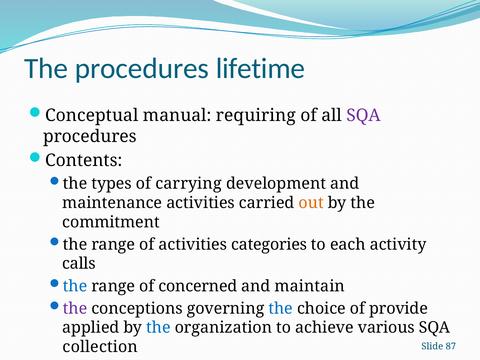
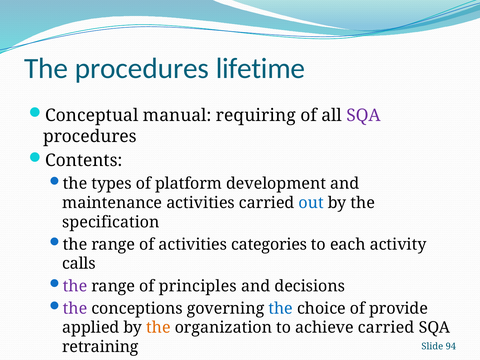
carrying: carrying -> platform (189, 184)
out colour: orange -> blue (311, 203)
commitment: commitment -> specification (111, 222)
the colour: blue -> purple (75, 286)
concerned: concerned -> principles (198, 286)
maintain: maintain -> decisions (310, 286)
the colour: blue -> orange (158, 328)
achieve various: various -> carried (386, 328)
collection: collection -> retraining (100, 347)
87: 87 -> 94 (451, 346)
